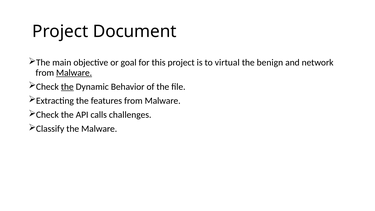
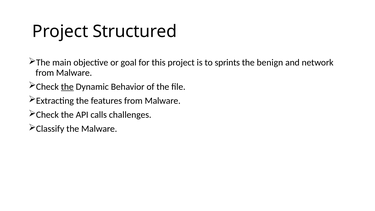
Document: Document -> Structured (135, 32)
virtual: virtual -> sprints (227, 63)
Malware underline: present -> none (74, 73)
